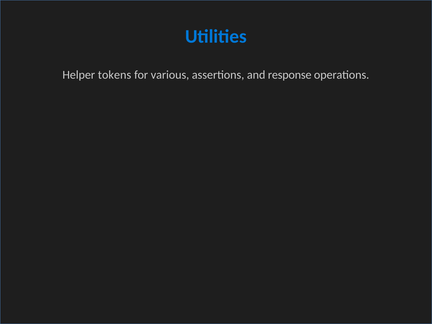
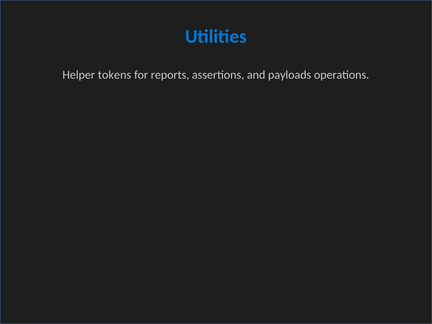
various: various -> reports (170, 75)
response: response -> payloads (290, 75)
